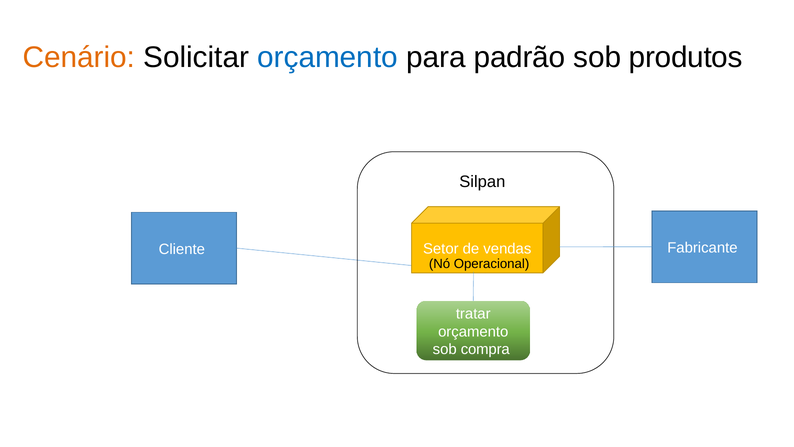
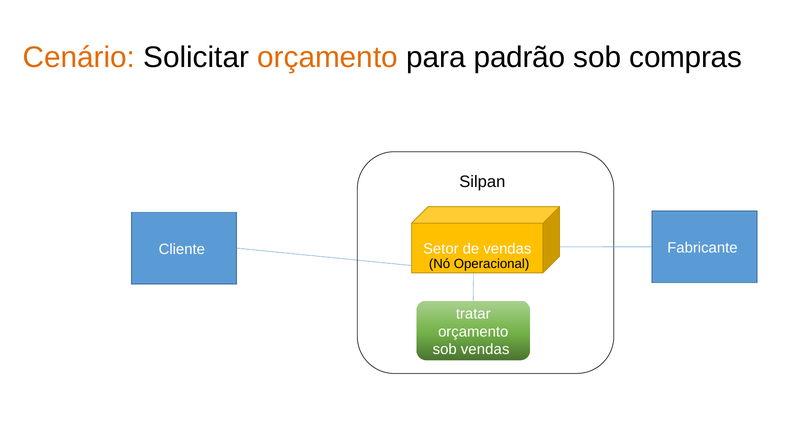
orçamento colour: blue -> orange (328, 57)
produtos: produtos -> compras (686, 57)
sob compra: compra -> vendas (485, 349)
